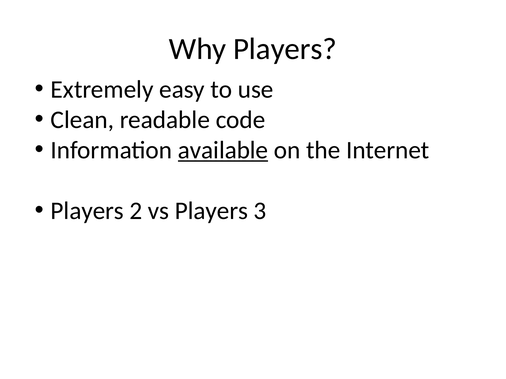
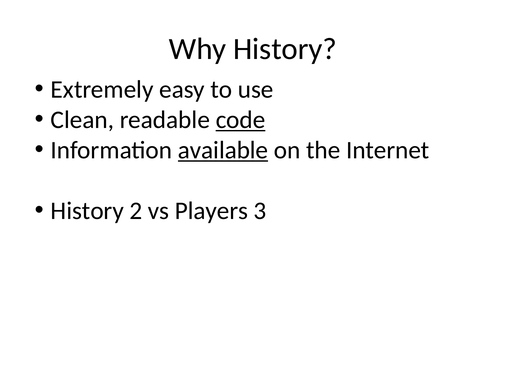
Why Players: Players -> History (285, 49)
code underline: none -> present (241, 120)
Players: Players -> History (87, 211)
